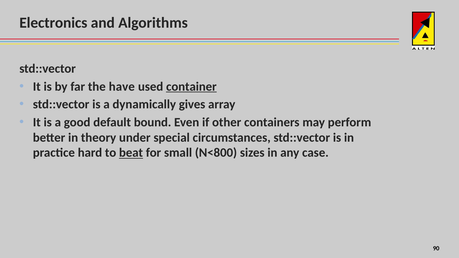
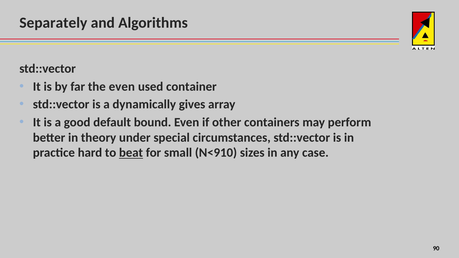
Electronics: Electronics -> Separately (53, 23)
the have: have -> even (122, 87)
container underline: present -> none (191, 87)
N<800: N<800 -> N<910 (216, 153)
